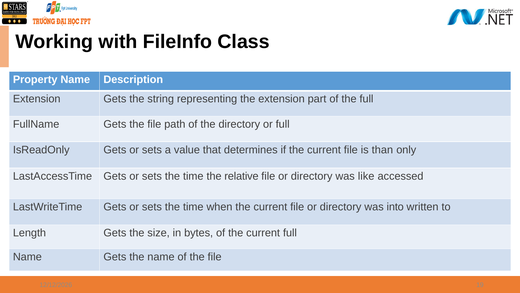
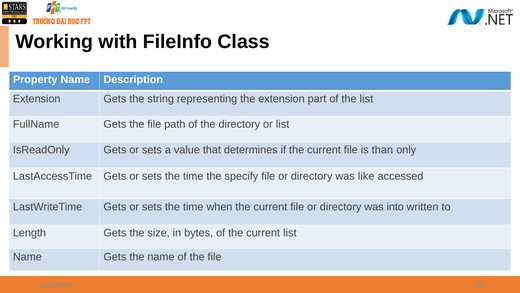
the full: full -> list (366, 99)
or full: full -> list (283, 124)
relative: relative -> specify (241, 176)
current full: full -> list (290, 233)
